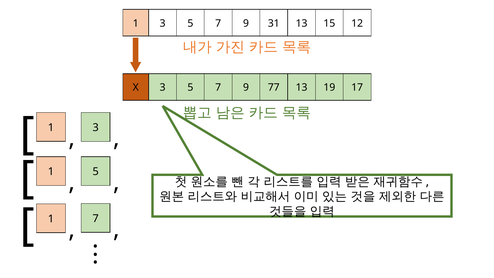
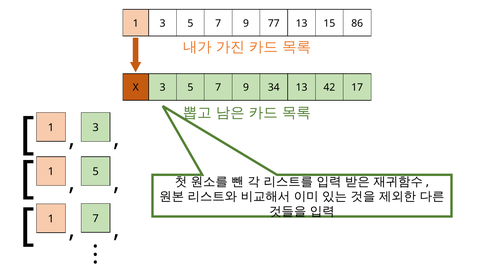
31: 31 -> 77 (274, 23)
12: 12 -> 86 (357, 23)
77: 77 -> 34 (274, 88)
19: 19 -> 42 (329, 88)
